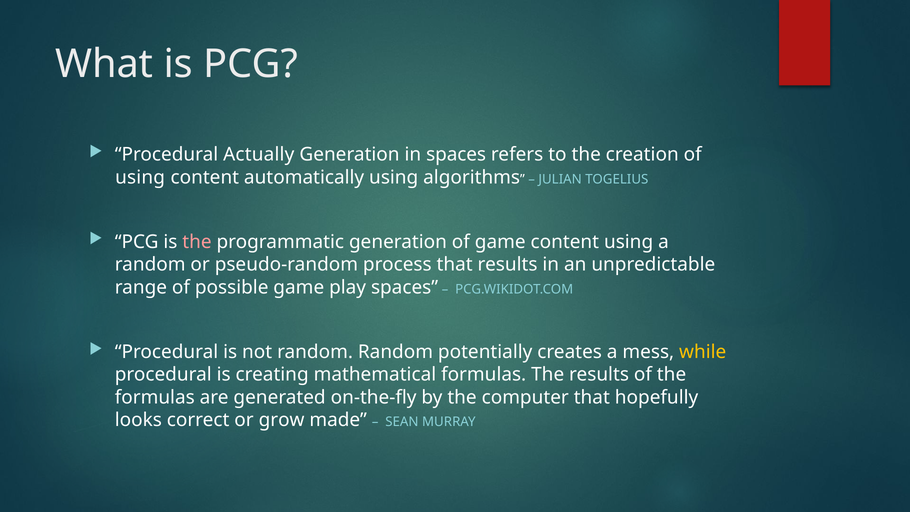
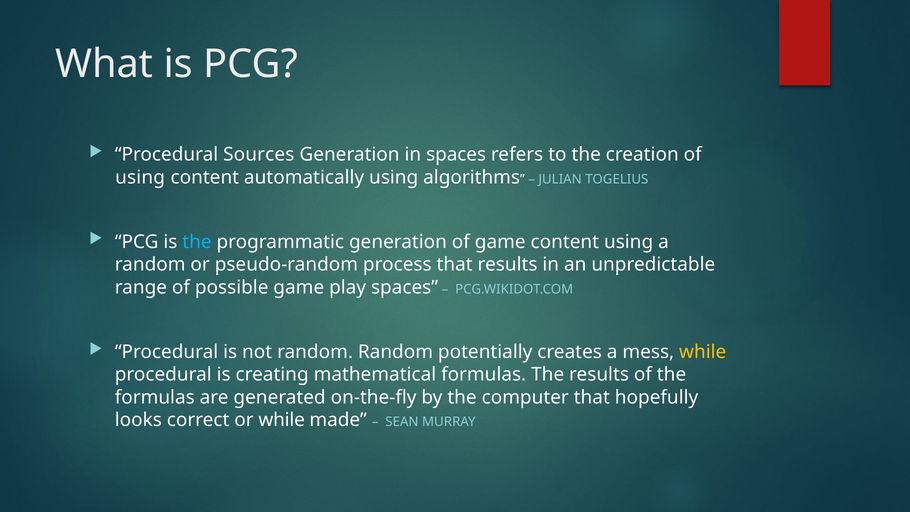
Actually: Actually -> Sources (259, 154)
the colour: pink -> light blue (197, 242)
or grow: grow -> while (282, 420)
